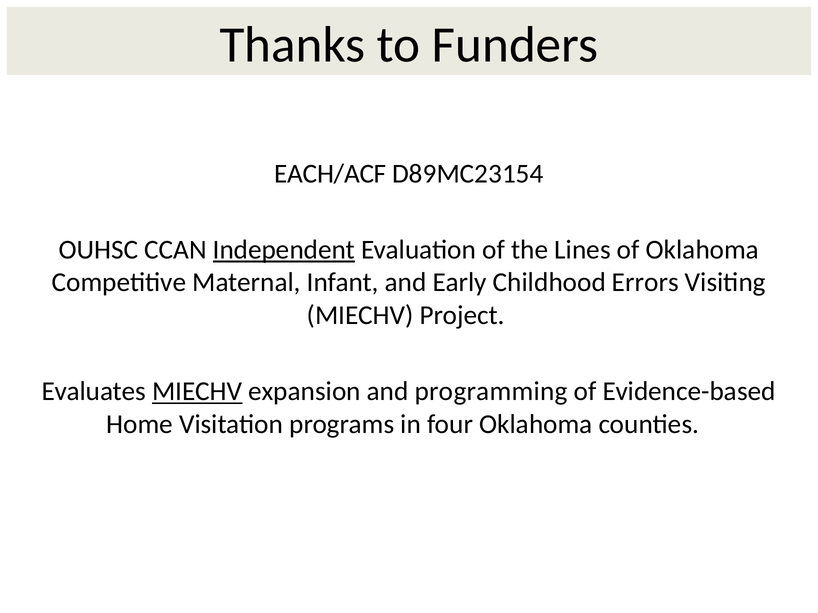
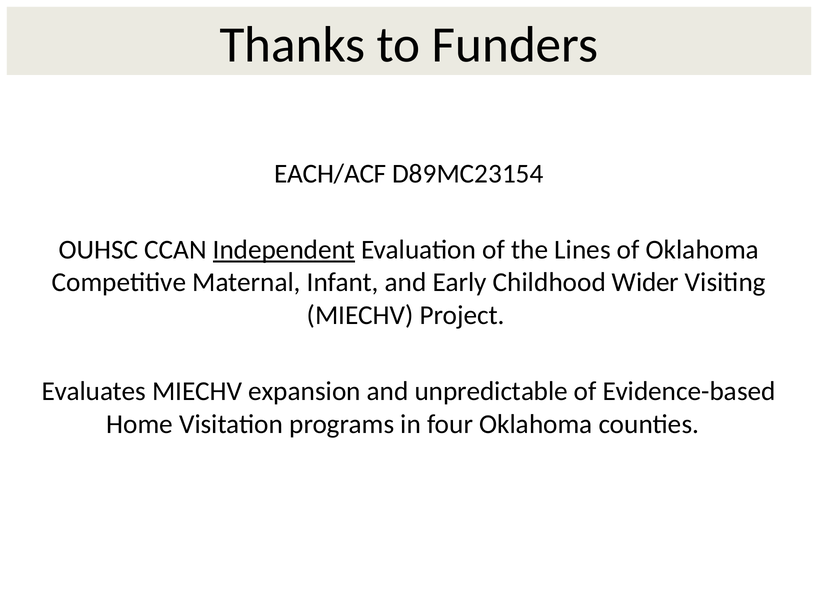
Errors: Errors -> Wider (645, 283)
MIECHV underline: present -> none (197, 392)
programming: programming -> unpredictable (491, 392)
